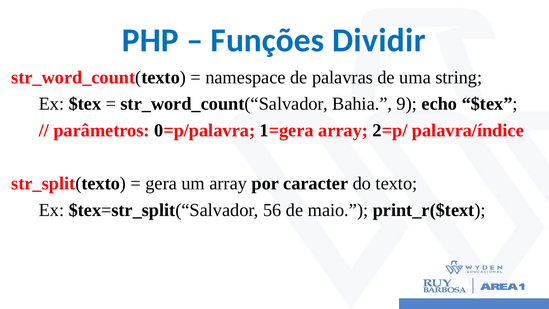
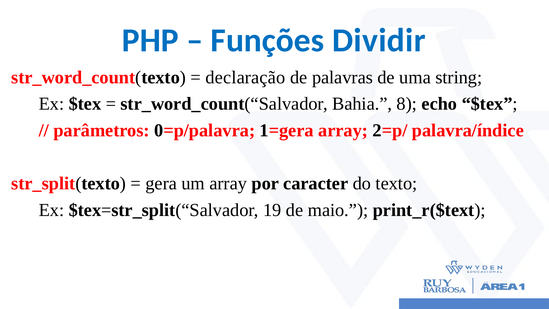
namespace: namespace -> declaração (245, 77)
9: 9 -> 8 (407, 104)
56: 56 -> 19 (272, 210)
